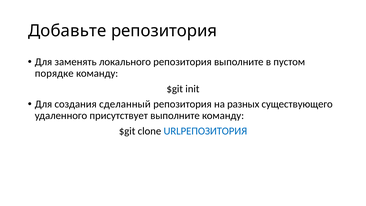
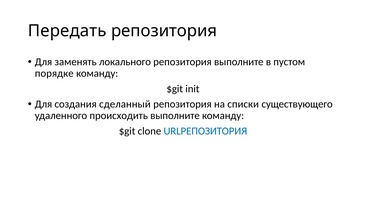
Добавьте: Добавьте -> Передать (67, 31)
разных: разных -> списки (243, 104)
присутствует: присутствует -> происходить (119, 116)
